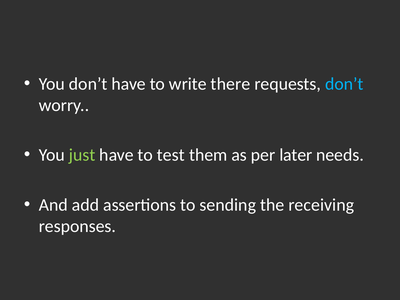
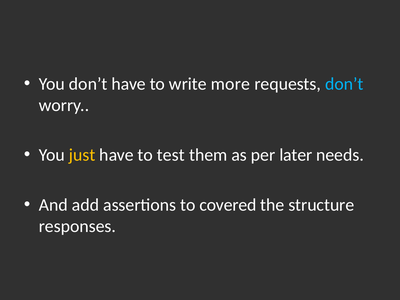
there: there -> more (231, 84)
just colour: light green -> yellow (82, 155)
sending: sending -> covered (228, 205)
receiving: receiving -> structure (321, 205)
